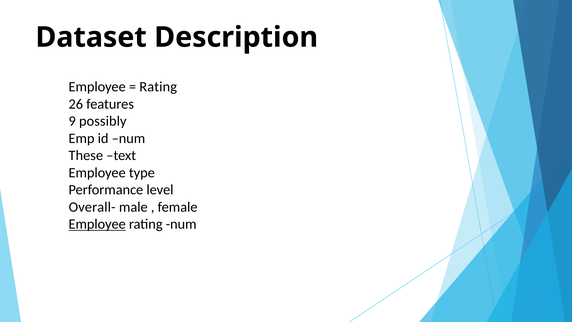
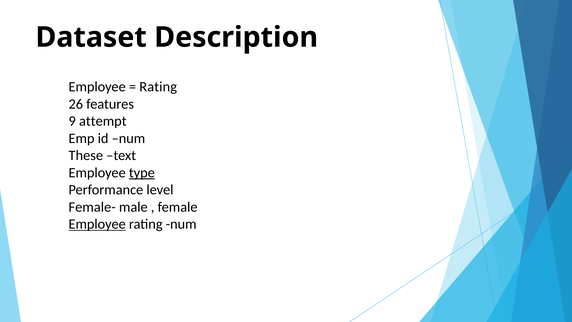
possibly: possibly -> attempt (103, 121)
type underline: none -> present (142, 173)
Overall-: Overall- -> Female- (92, 207)
